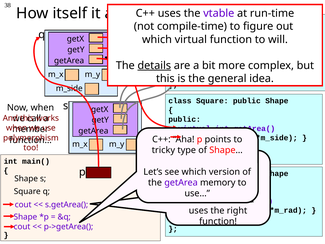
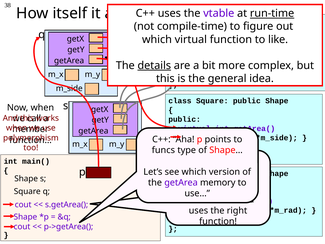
run-time underline: none -> present (272, 13)
will: will -> like (278, 39)
tricky: tricky -> funcs (163, 150)
